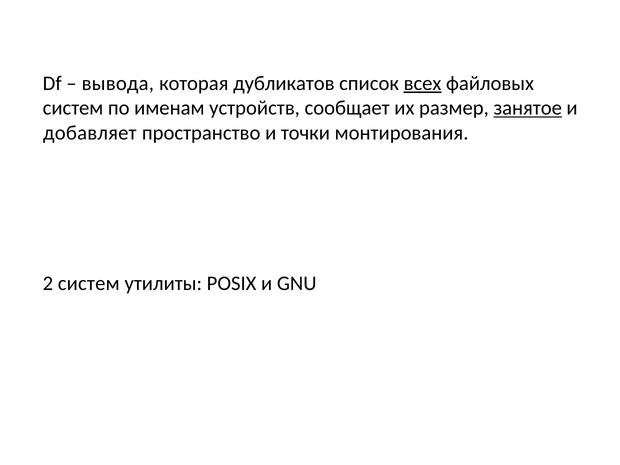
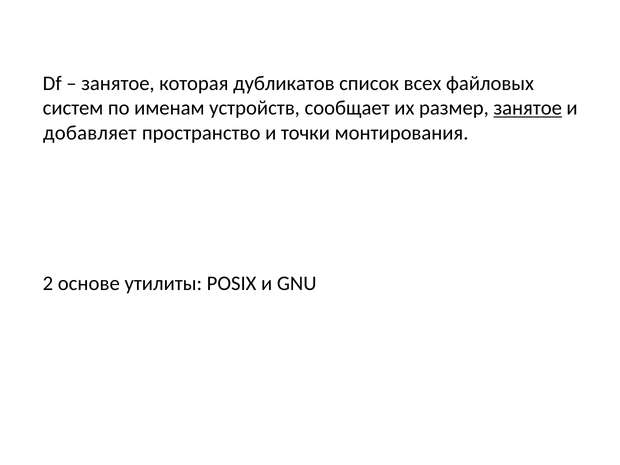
вывода: вывода -> занятое (118, 83)
всех underline: present -> none (423, 83)
2 систем: систем -> основе (89, 284)
